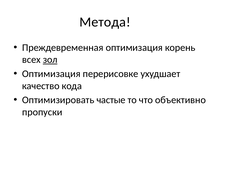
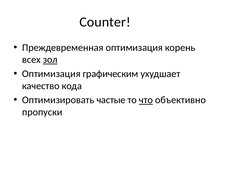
Метода: Метода -> Counter (105, 22)
перерисовке: перерисовке -> графическим (111, 74)
что underline: none -> present (146, 100)
